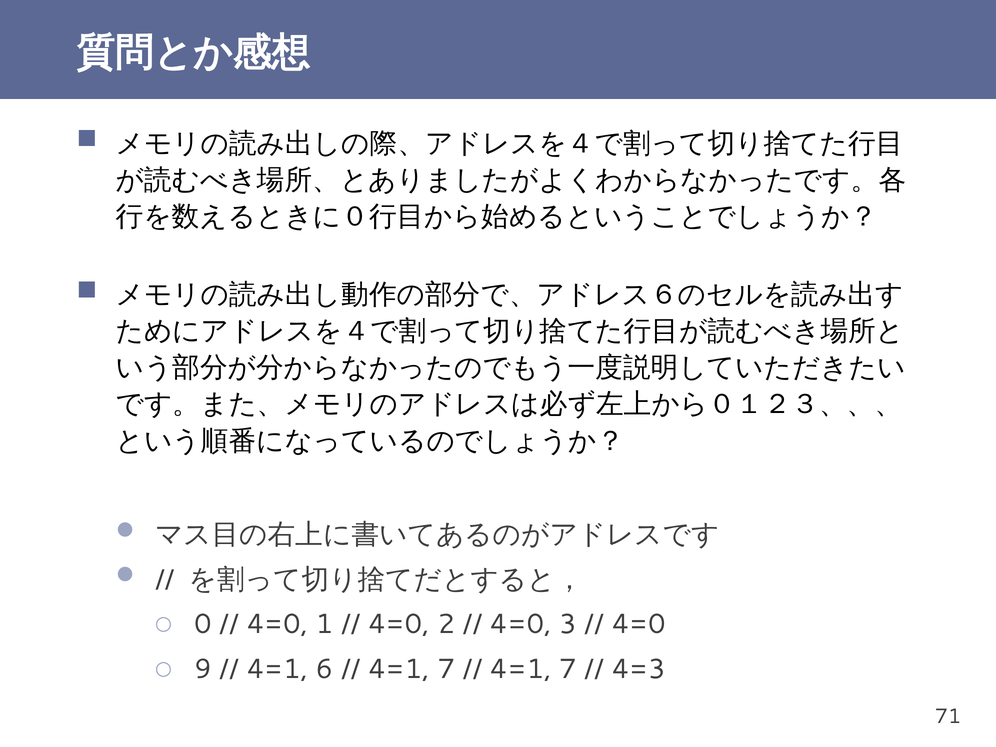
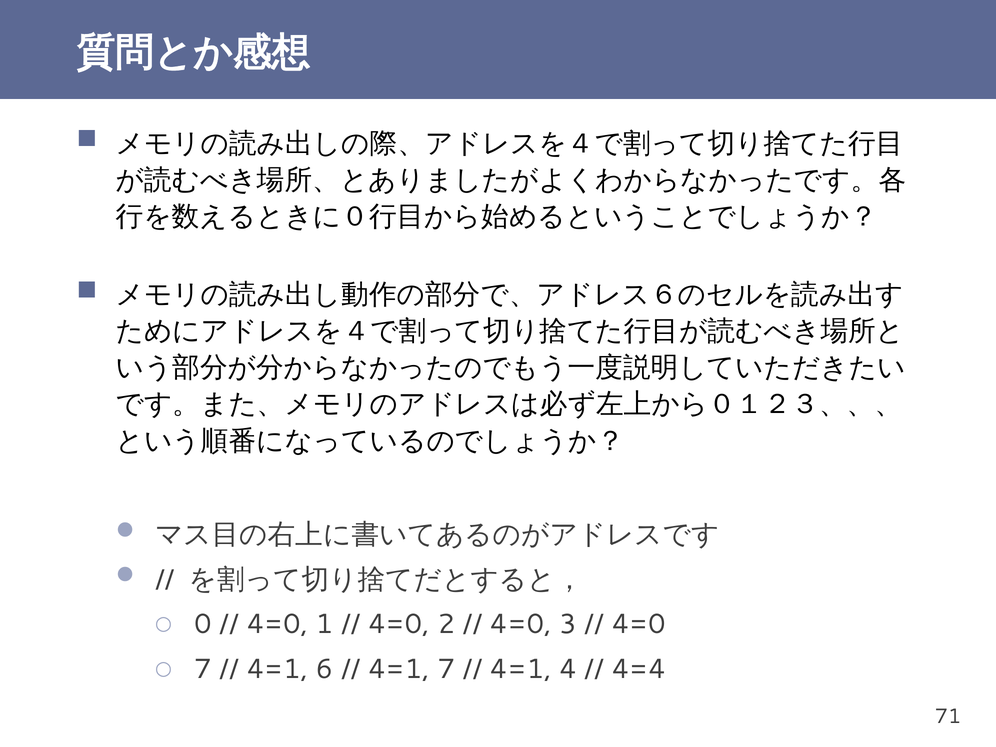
9: 9 -> 7 (203, 669)
7: 7 -> 4 (568, 669)
4=3: 4=3 -> 4=4 (639, 669)
